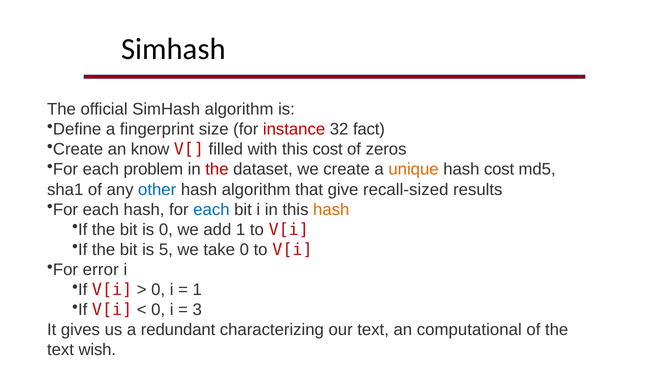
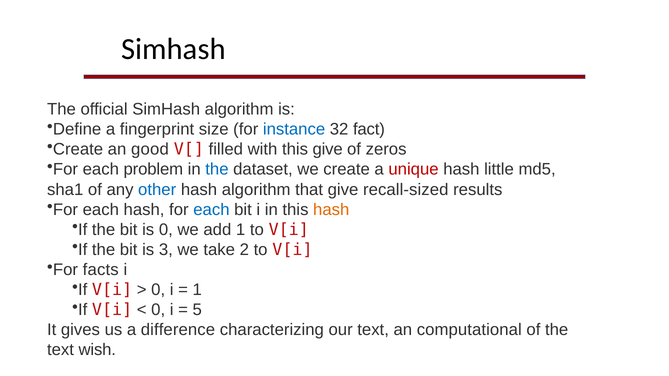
instance colour: red -> blue (294, 129)
know: know -> good (150, 150)
this cost: cost -> give (328, 150)
the colour: red -> blue (217, 170)
unique colour: orange -> red (414, 170)
hash cost: cost -> little (499, 170)
5: 5 -> 3 (166, 250)
take 0: 0 -> 2 (244, 250)
error: error -> facts (101, 270)
3: 3 -> 5 (197, 310)
redundant: redundant -> difference (178, 330)
